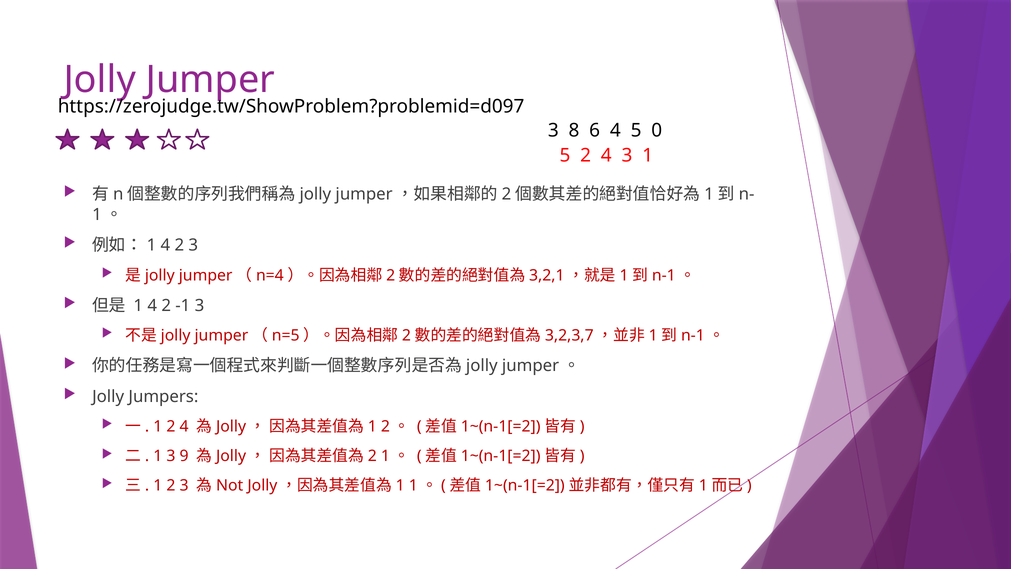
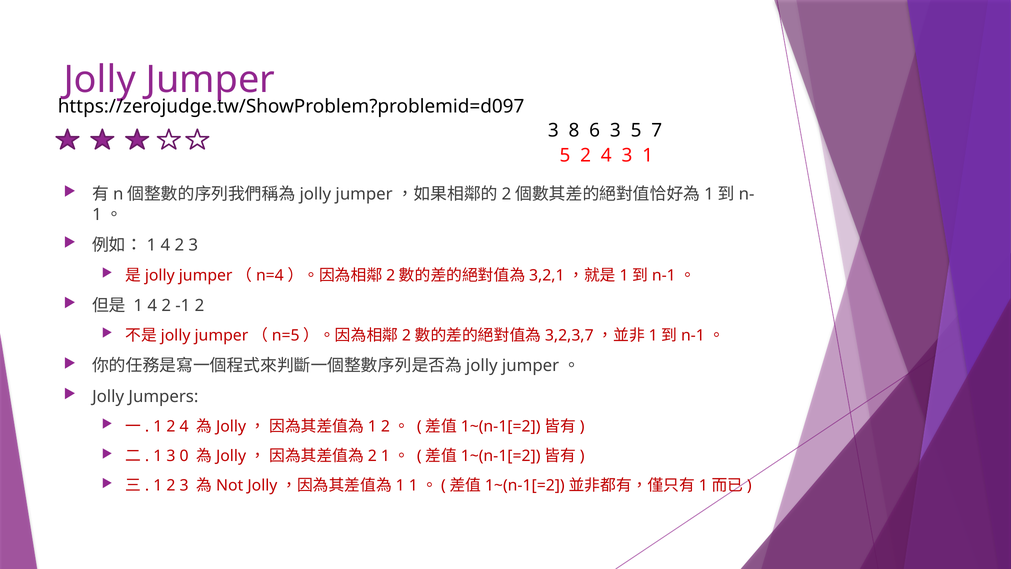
6 4: 4 -> 3 (615, 130)
0: 0 -> 7 (657, 130)
-1 3: 3 -> 2 (199, 305)
9: 9 -> 0 (184, 456)
